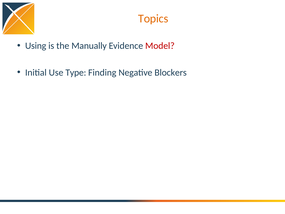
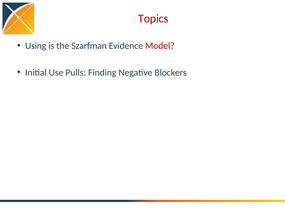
Topics colour: orange -> red (153, 19)
Manually: Manually -> Szarfman (89, 46)
Type: Type -> Pulls (76, 72)
